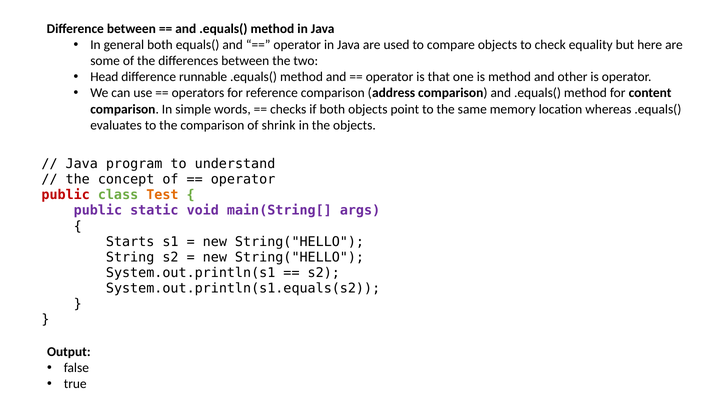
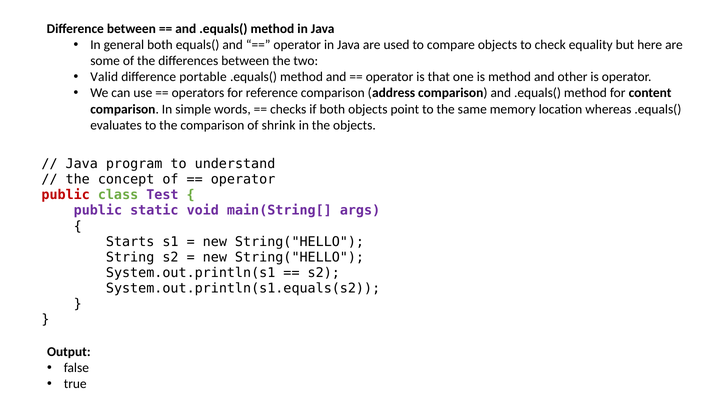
Head: Head -> Valid (104, 77)
runnable: runnable -> portable (203, 77)
Test colour: orange -> purple (162, 195)
